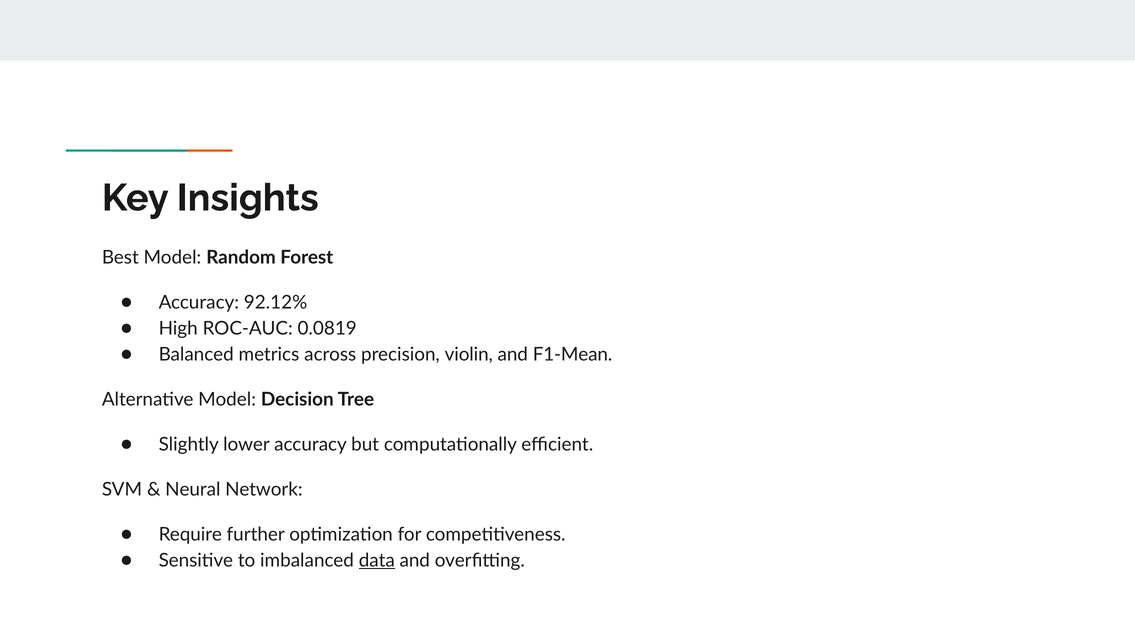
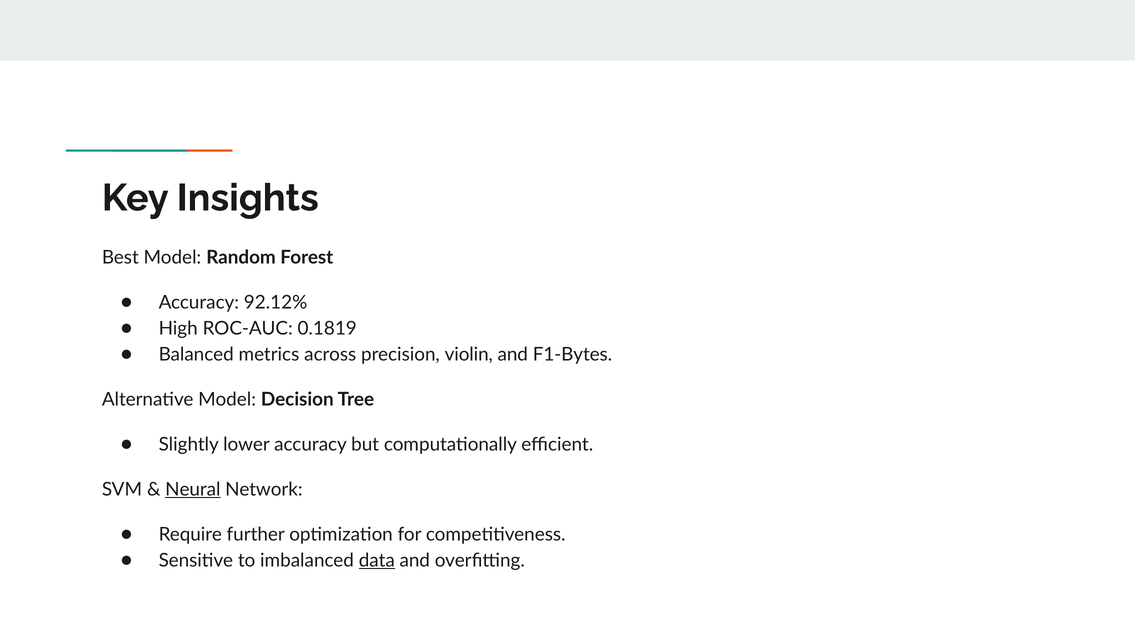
0.0819: 0.0819 -> 0.1819 (327, 329)
F1-Mean: F1-Mean -> F1-Bytes (572, 355)
Neural underline: none -> present (193, 490)
